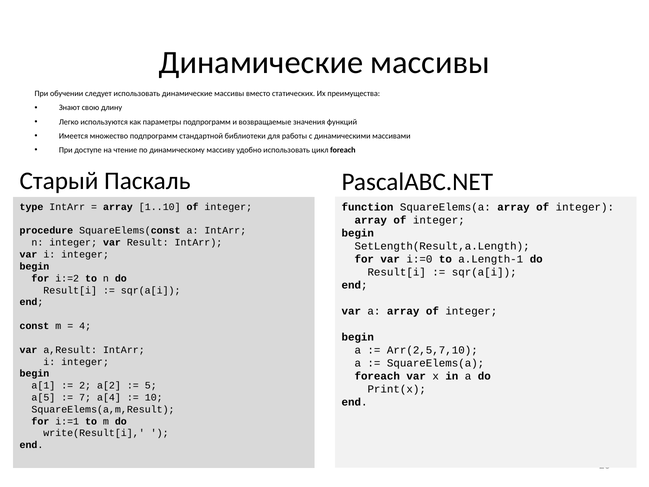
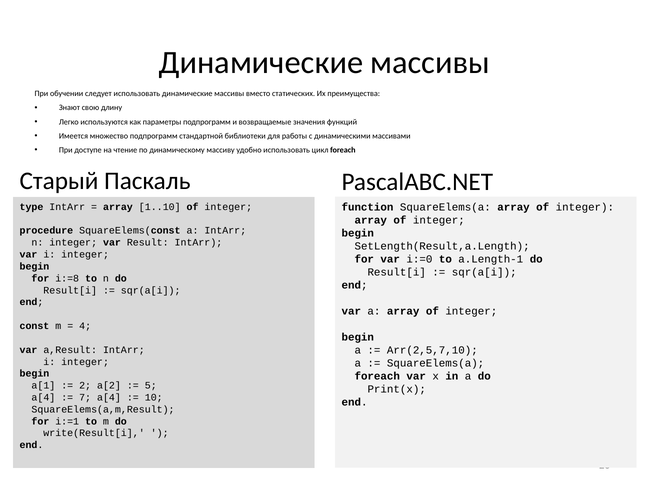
i:=2: i:=2 -> i:=8 (67, 278)
a[5: a[5 -> a[4 (43, 397)
